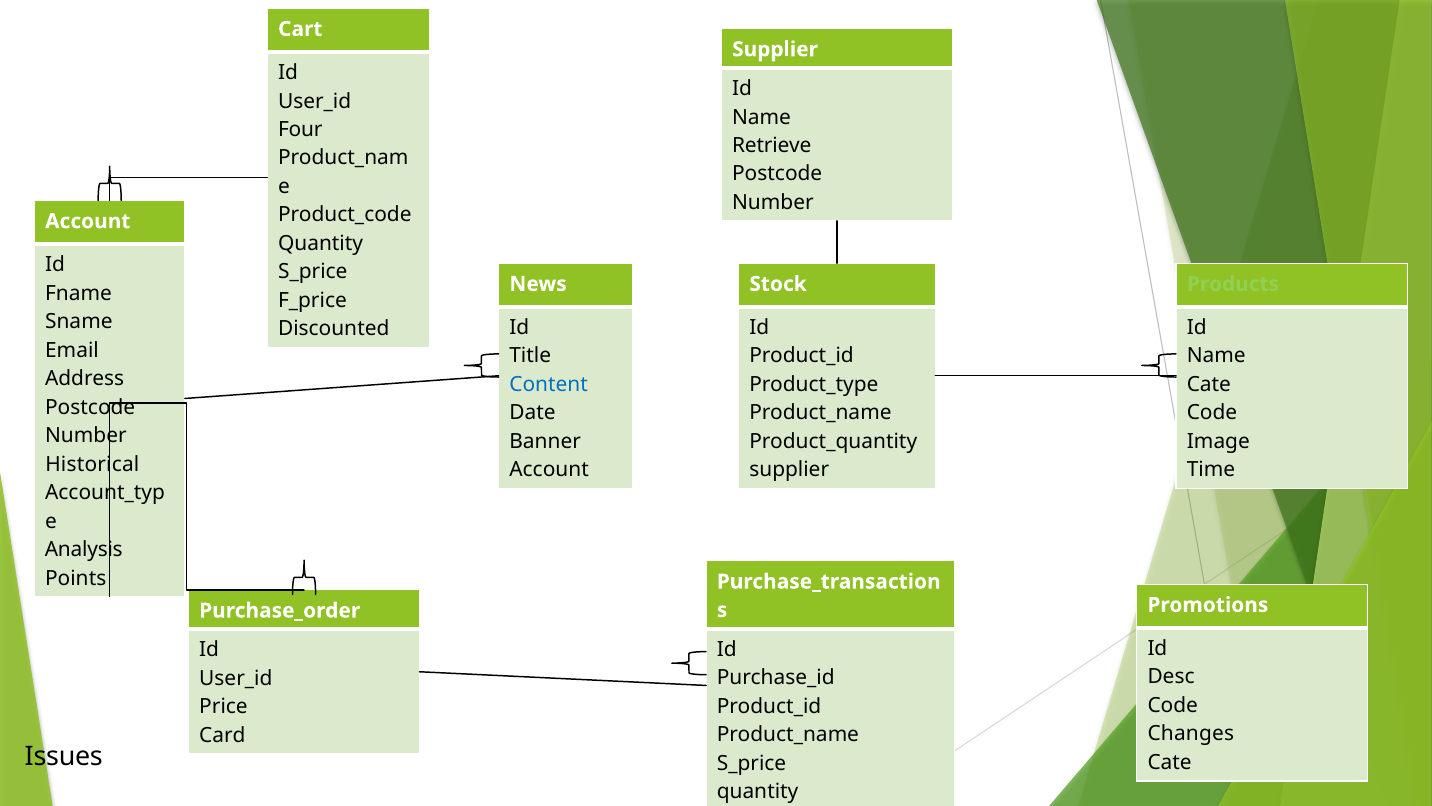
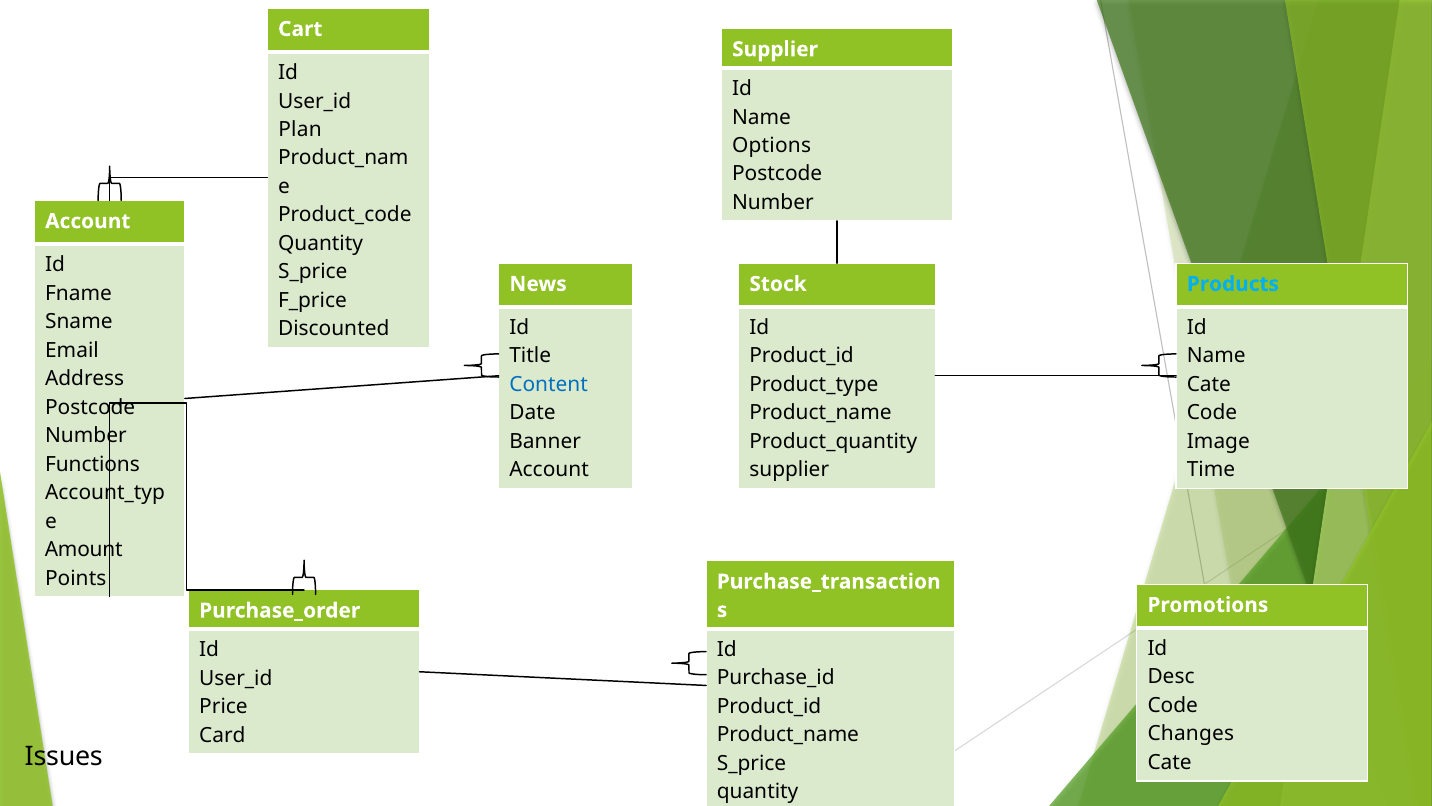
Four: Four -> Plan (300, 130)
Retrieve: Retrieve -> Options (772, 145)
Products colour: light green -> light blue (1233, 284)
Historical: Historical -> Functions (92, 464)
Analysis: Analysis -> Amount (84, 549)
